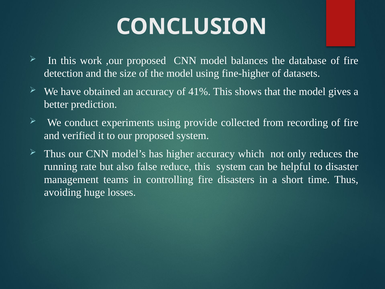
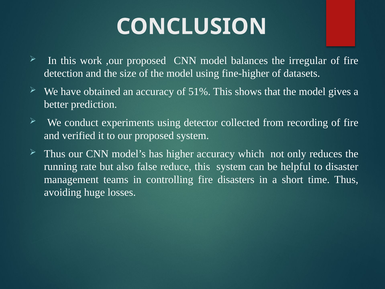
database: database -> irregular (308, 60)
41%: 41% -> 51% (199, 92)
provide: provide -> detector (201, 123)
